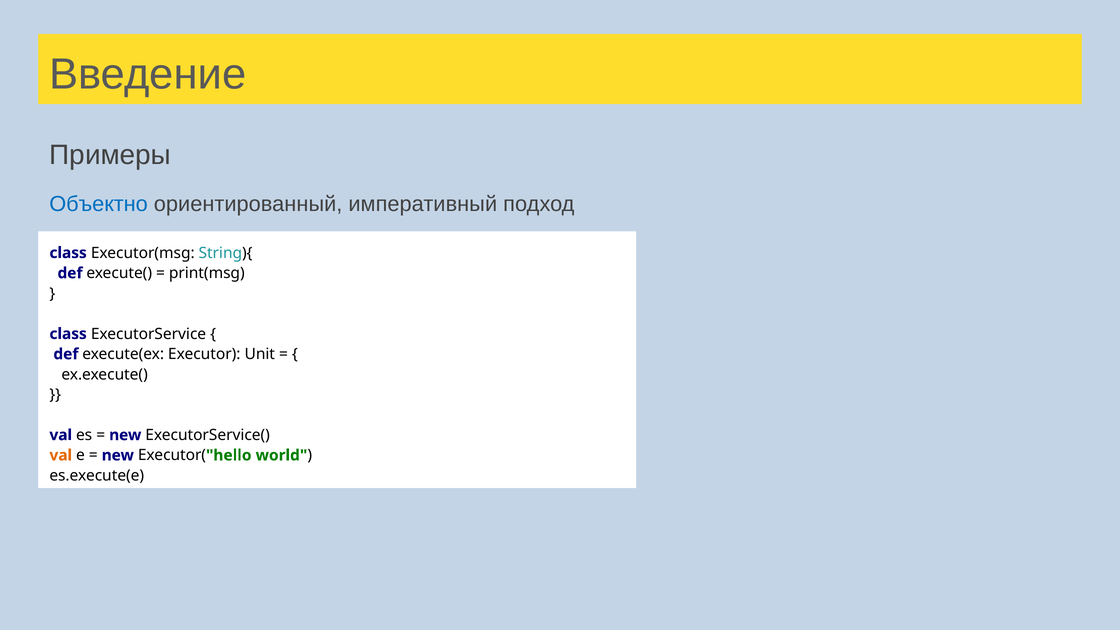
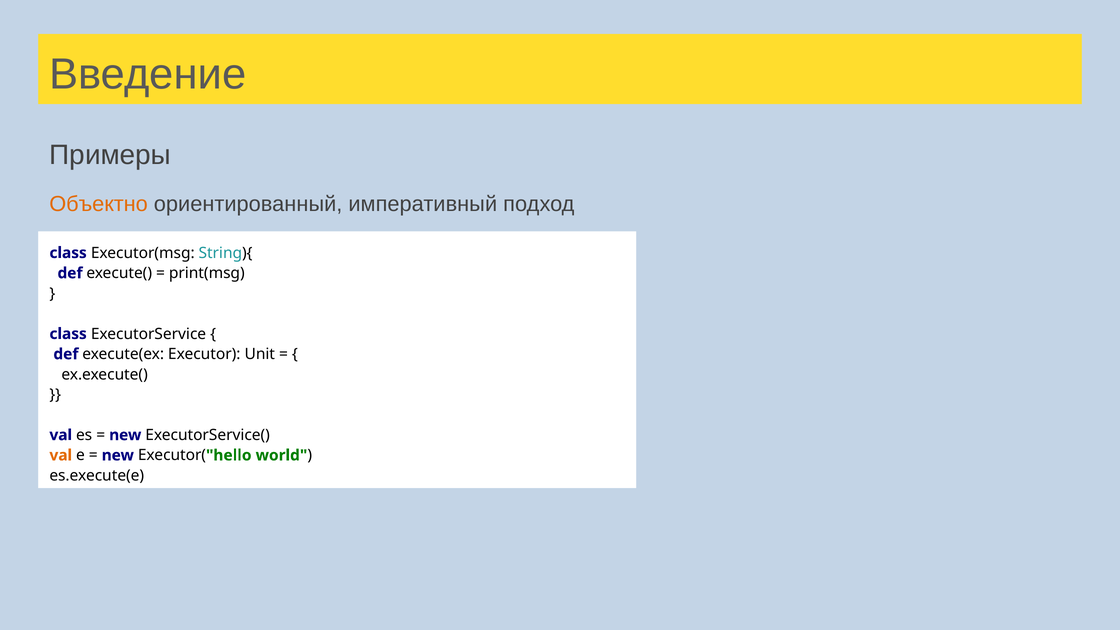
Объектно colour: blue -> orange (99, 204)
